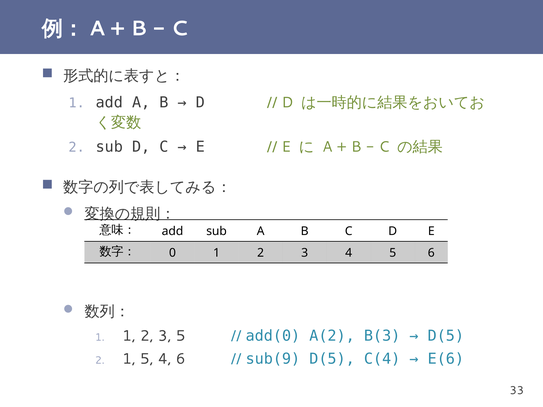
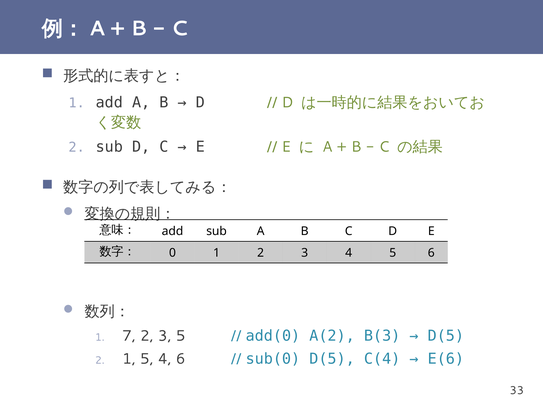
1 1: 1 -> 7 (129, 336)
sub(9: sub(9 -> sub(0 (273, 359)
